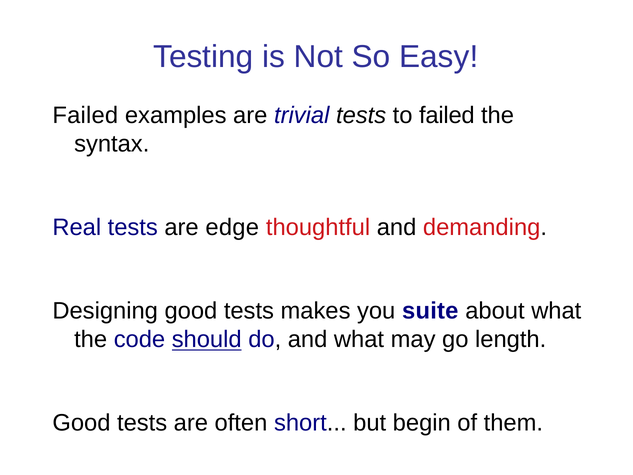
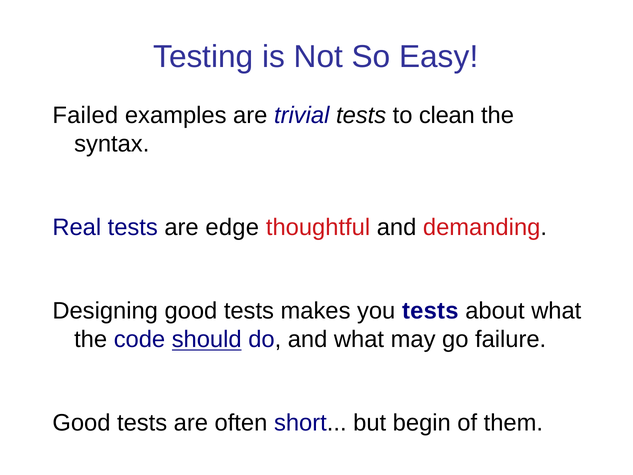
to failed: failed -> clean (447, 116)
you suite: suite -> tests (430, 311)
length: length -> failure (511, 339)
